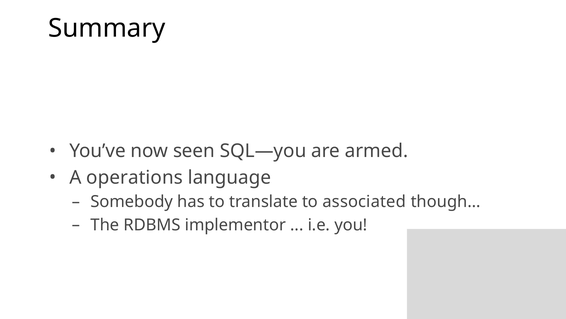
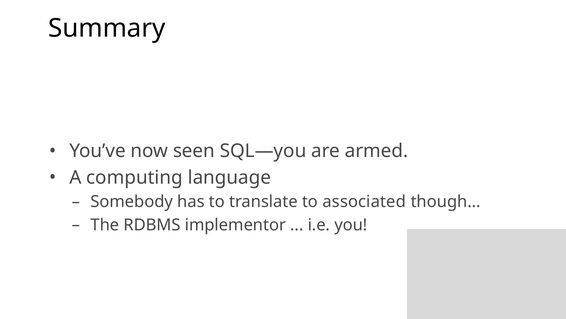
operations: operations -> computing (135, 177)
